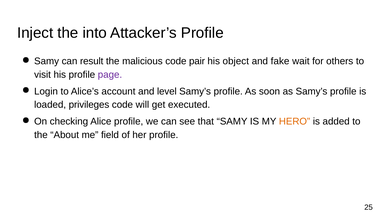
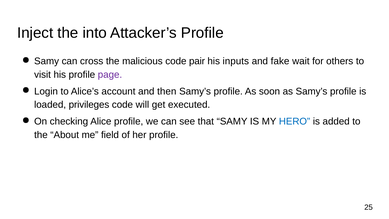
result: result -> cross (92, 61)
object: object -> inputs (236, 61)
level: level -> then (167, 91)
HERO colour: orange -> blue (295, 121)
